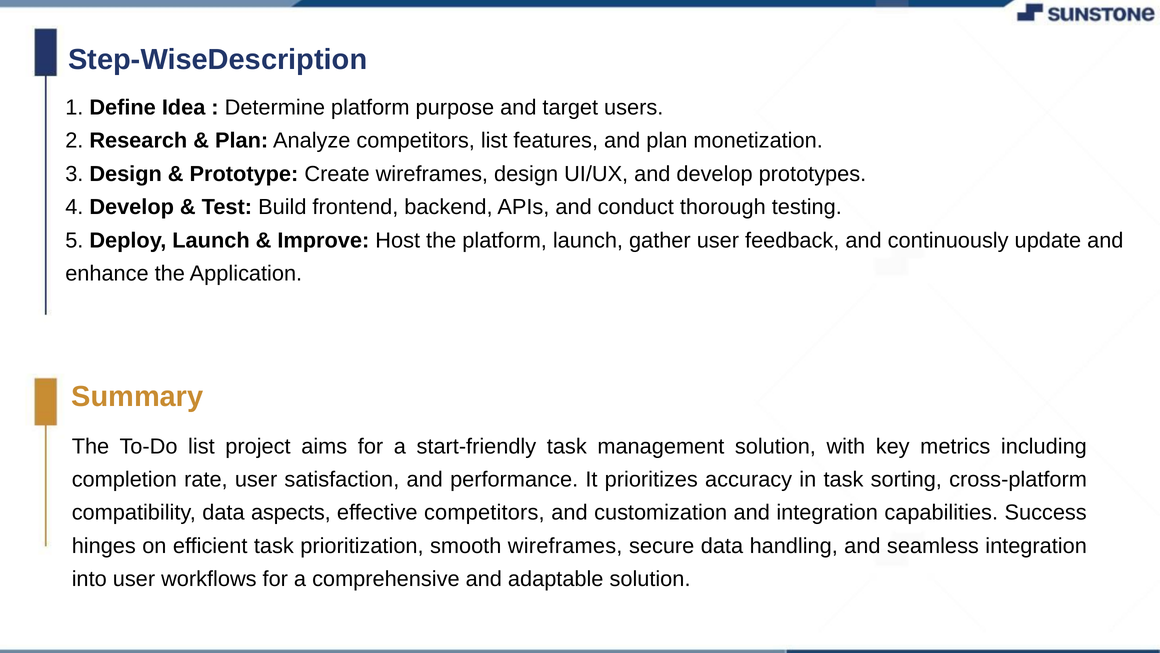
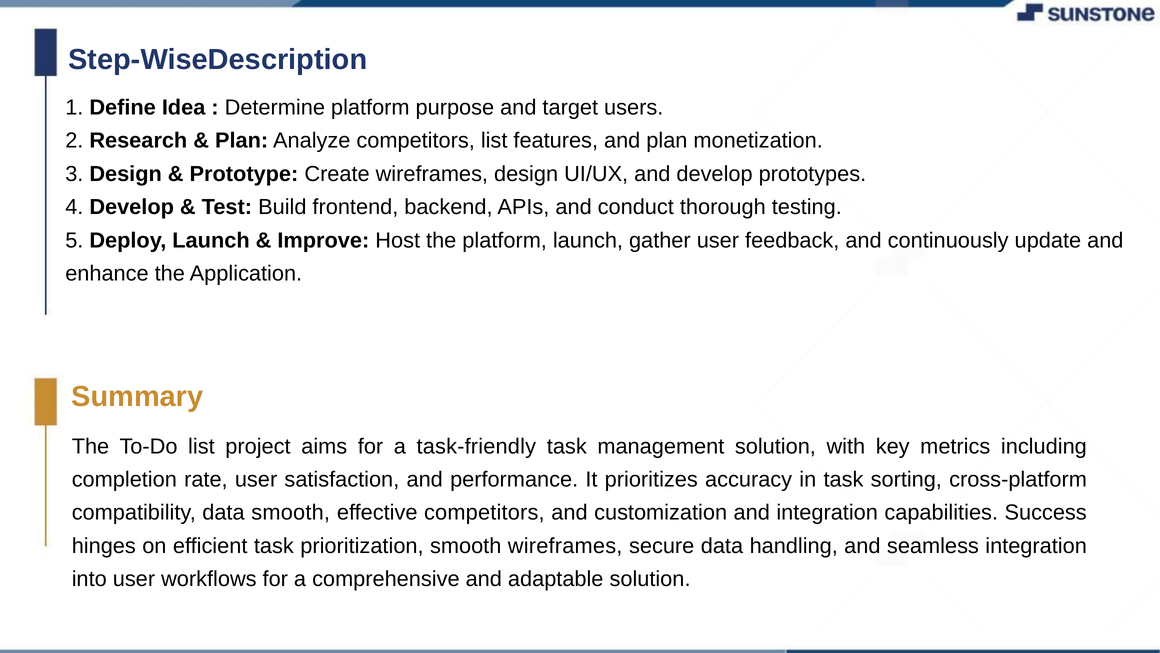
start-friendly: start-friendly -> task-friendly (476, 446)
data aspects: aspects -> smooth (291, 512)
